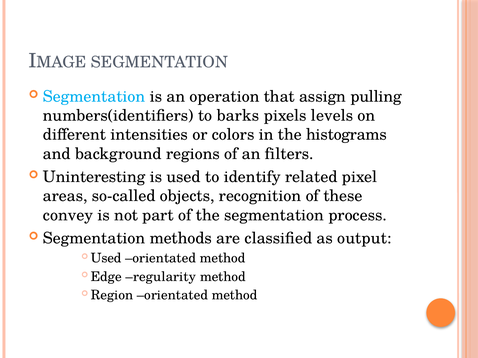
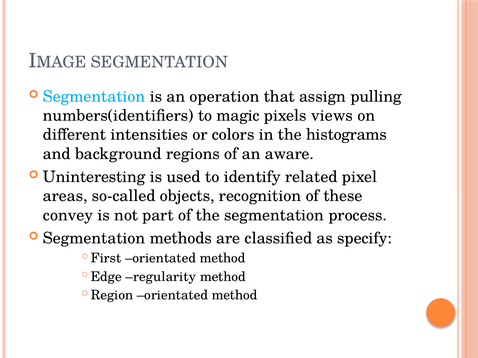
barks: barks -> magic (238, 116)
levels: levels -> views (332, 116)
filters: filters -> aware (289, 154)
output: output -> specify (365, 239)
Used: Used -> First (106, 258)
